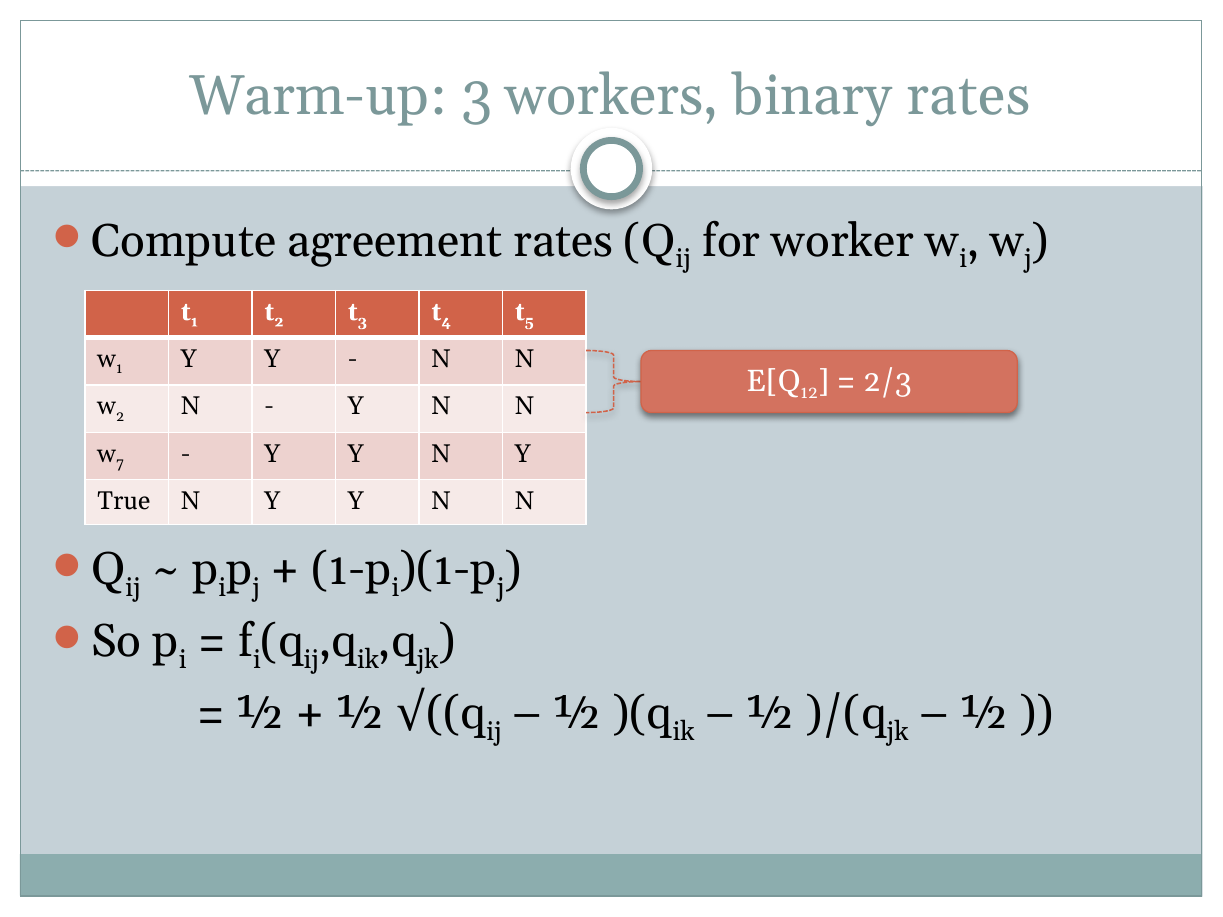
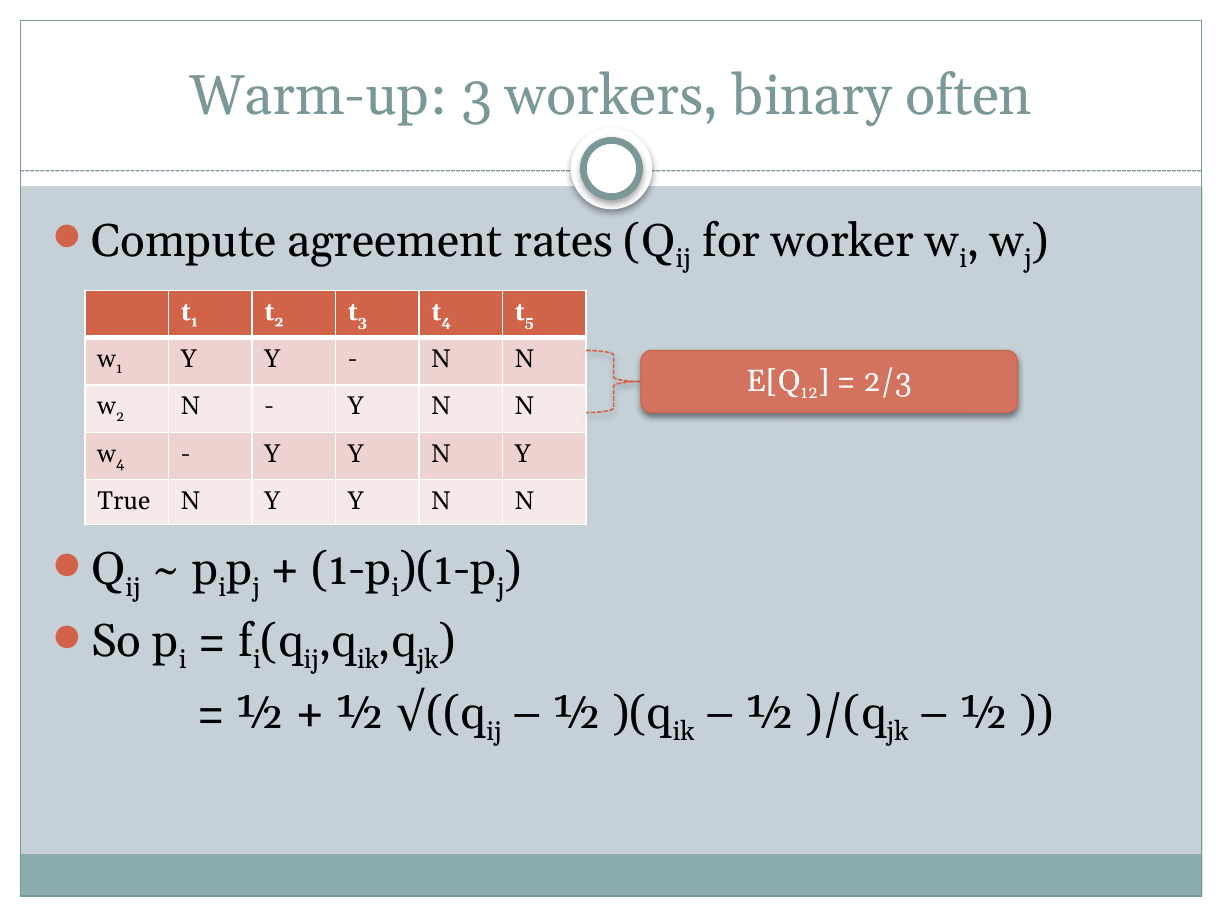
binary rates: rates -> often (969, 96)
7: 7 -> 4 (120, 464)
